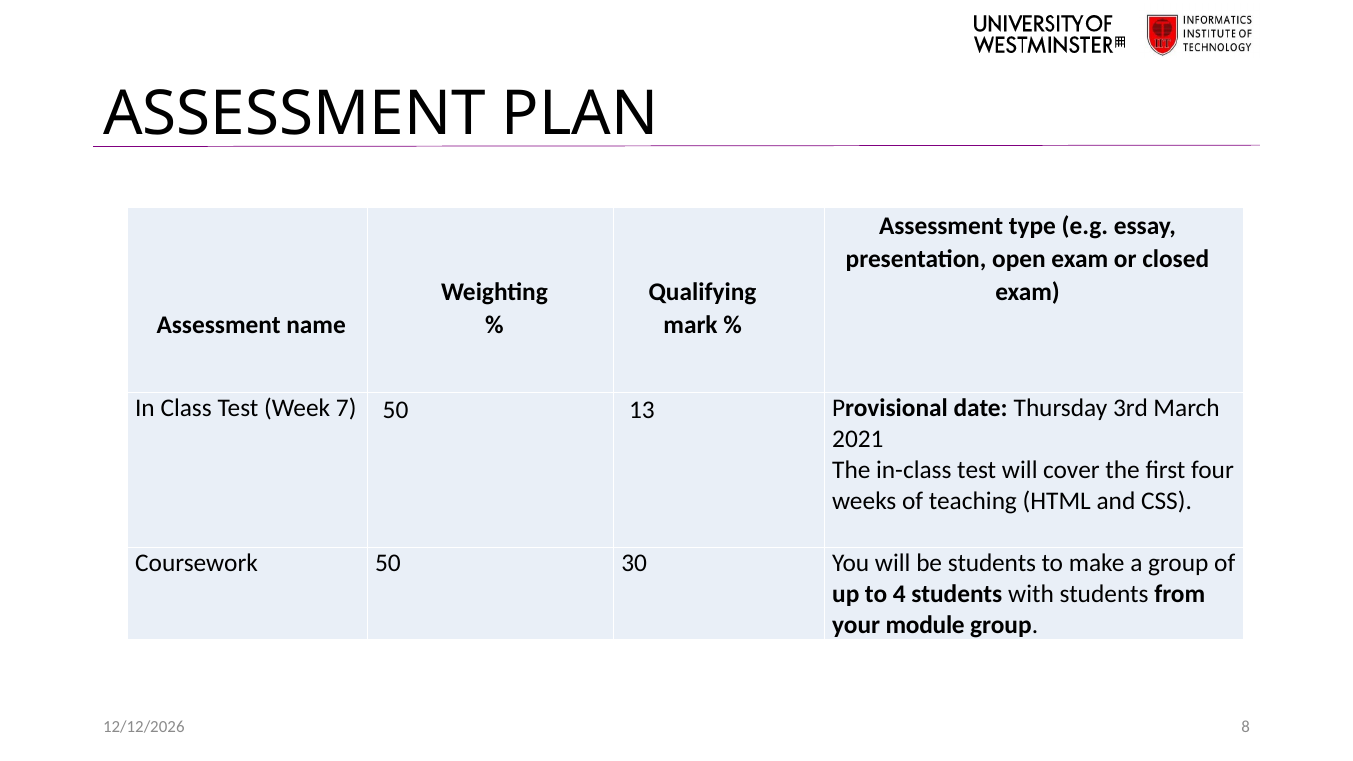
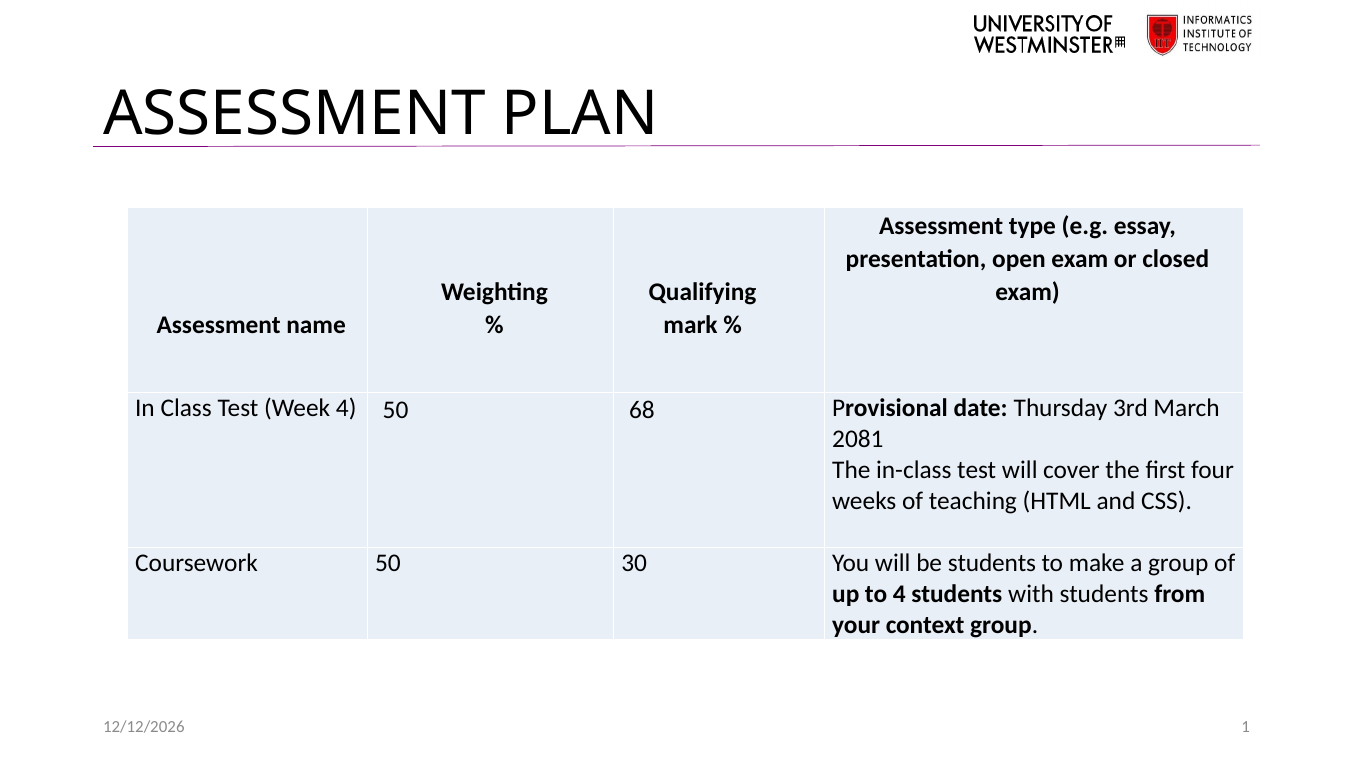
Week 7: 7 -> 4 (346, 408)
13: 13 -> 68 (642, 410)
2021: 2021 -> 2081 (858, 439)
module: module -> context (925, 625)
8: 8 -> 1 (1246, 727)
